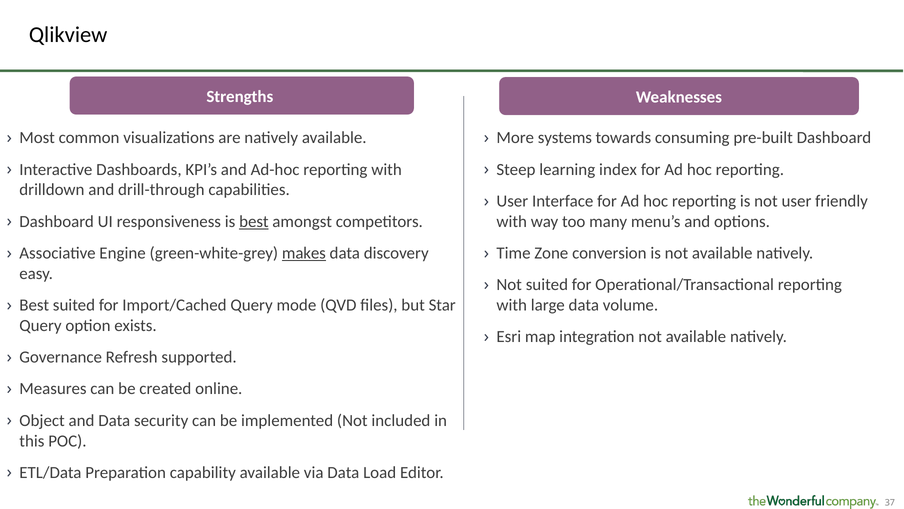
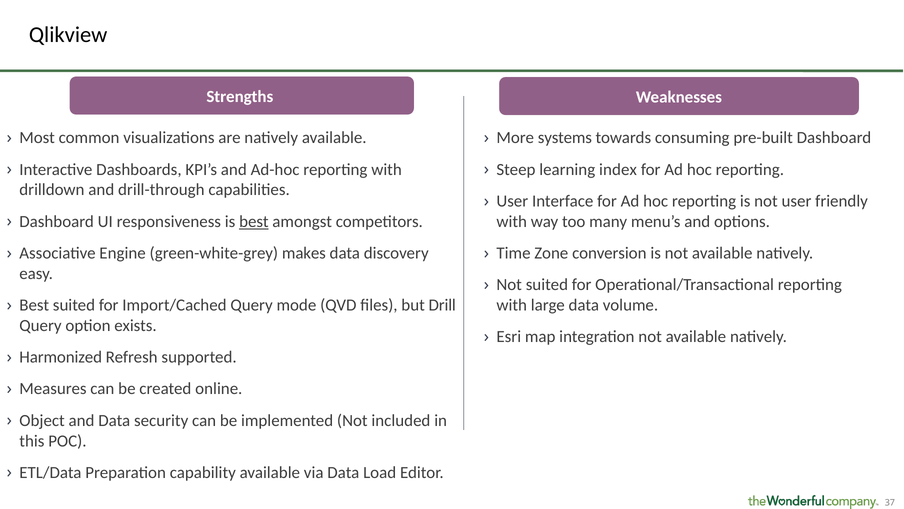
makes underline: present -> none (304, 253)
Star: Star -> Drill (442, 305)
Governance: Governance -> Harmonized (61, 357)
